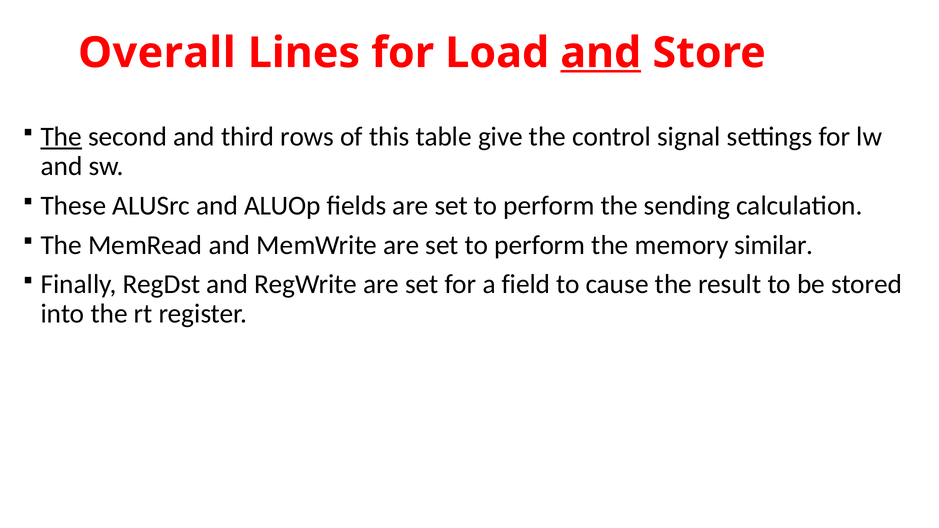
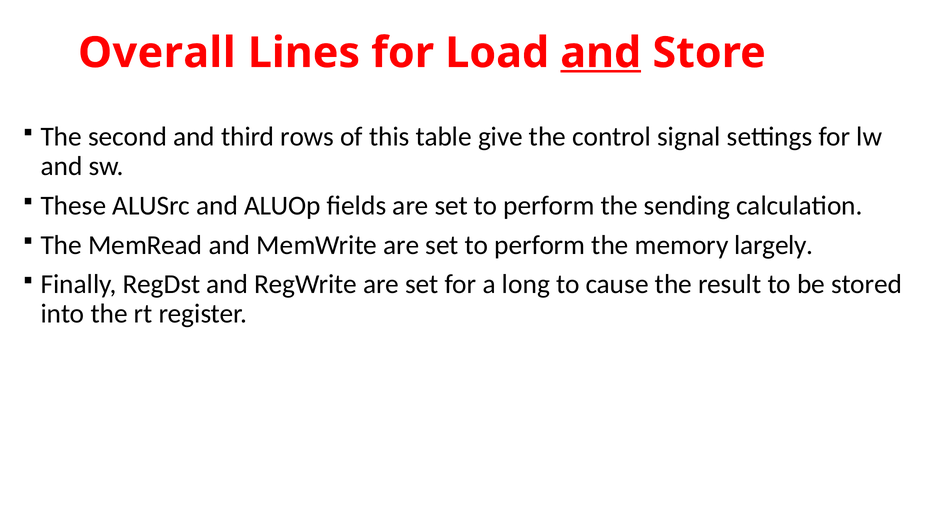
The underline: present -> none (61, 137)
similar: similar -> largely (774, 245)
field: field -> long (526, 284)
